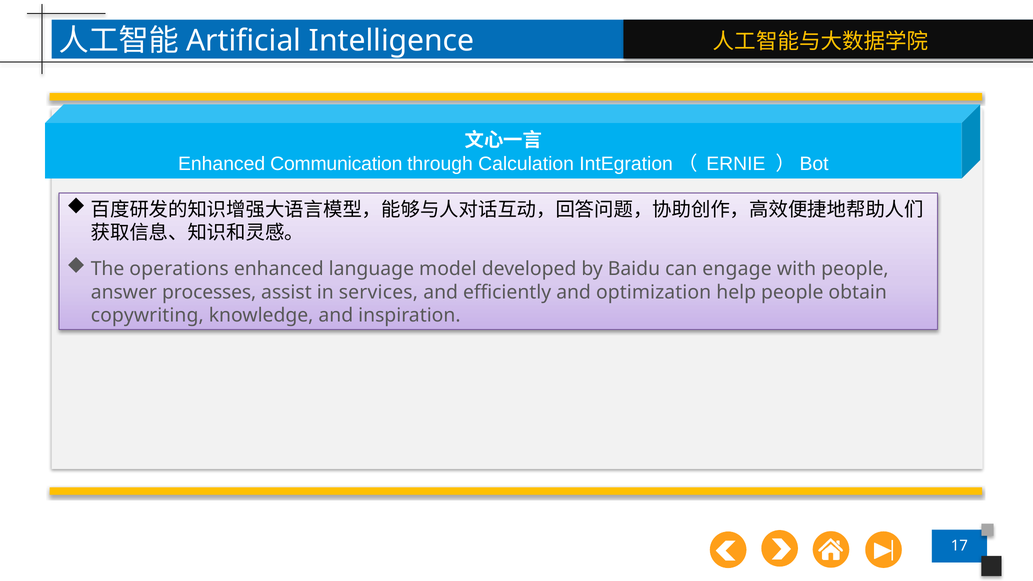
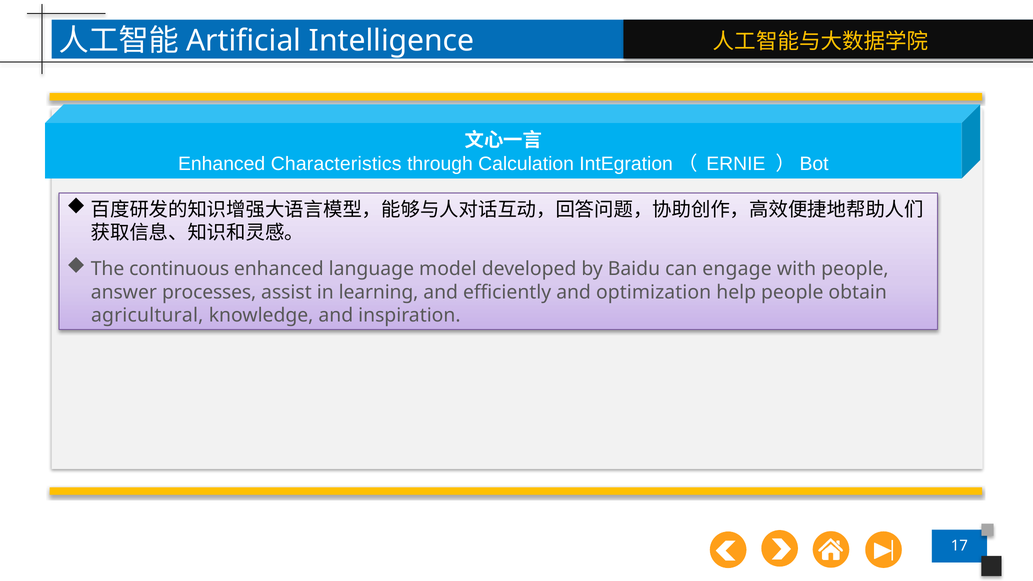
Communication: Communication -> Characteristics (336, 164)
operations: operations -> continuous (179, 269)
services: services -> learning (379, 292)
copywriting: copywriting -> agricultural (147, 316)
